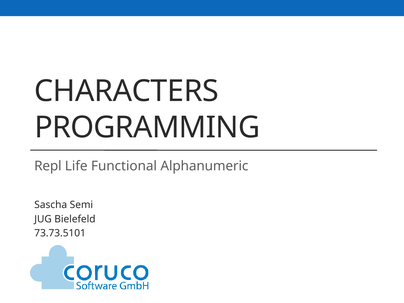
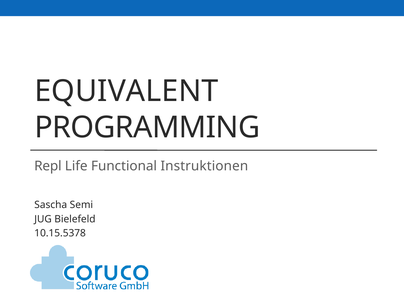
CHARACTERS: CHARACTERS -> EQUIVALENT (126, 91)
Alphanumeric: Alphanumeric -> Instruktionen (204, 166)
73.73.5101: 73.73.5101 -> 10.15.5378 (60, 233)
